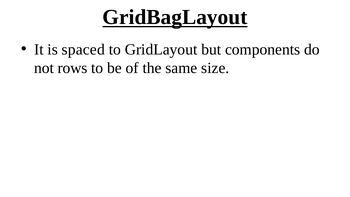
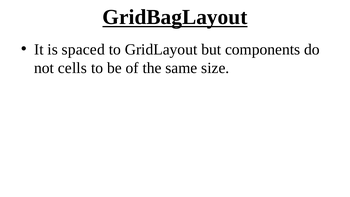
rows: rows -> cells (72, 68)
